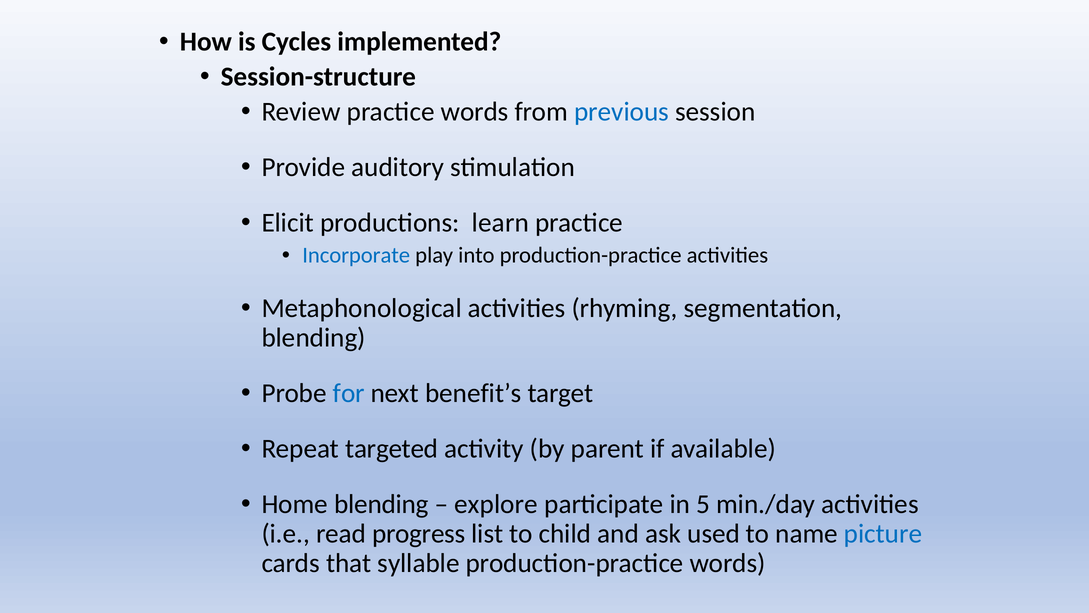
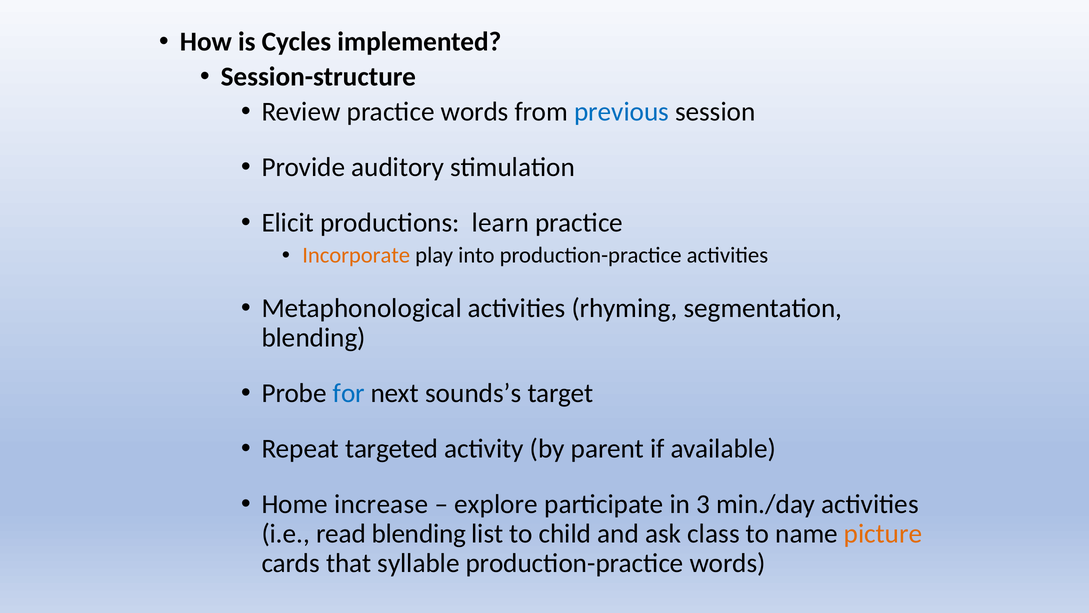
Incorporate colour: blue -> orange (356, 255)
benefit’s: benefit’s -> sounds’s (473, 393)
Home blending: blending -> increase (381, 504)
5: 5 -> 3 (703, 504)
read progress: progress -> blending (419, 533)
used: used -> class (714, 533)
picture colour: blue -> orange (883, 533)
